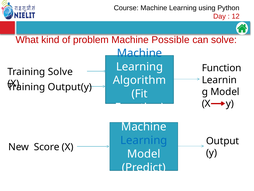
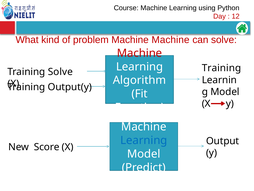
Machine Possible: Possible -> Machine (170, 40)
Machine colour: blue -> red (140, 53)
Function: Function -> Training (222, 68)
